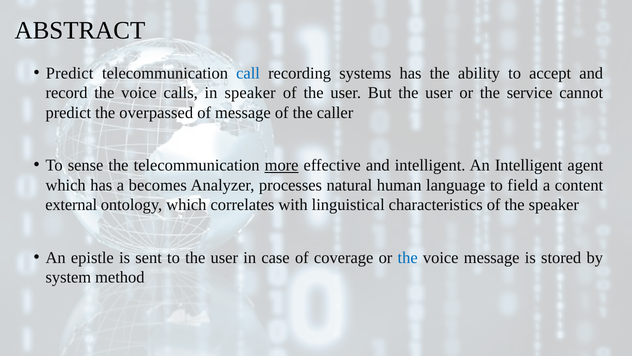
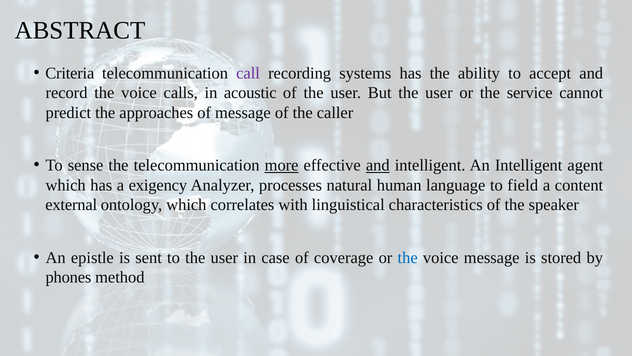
Predict: Predict -> Criteria (70, 73)
call colour: blue -> purple (248, 73)
in speaker: speaker -> acoustic (250, 93)
overpassed: overpassed -> approaches (156, 113)
and underline: none -> present (378, 165)
becomes: becomes -> exigency (158, 185)
system: system -> phones (68, 277)
